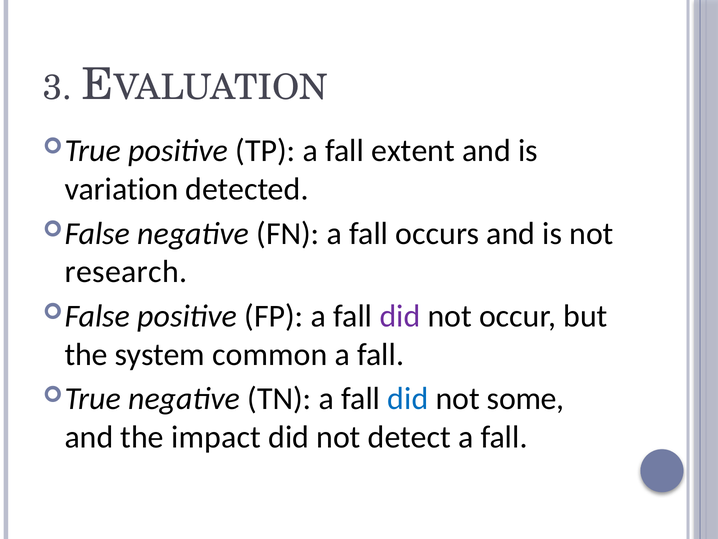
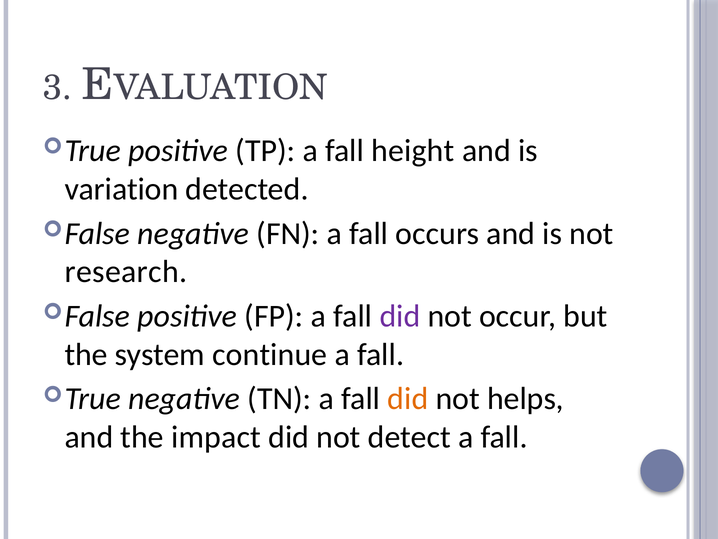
extent: extent -> height (413, 151)
common: common -> continue (270, 354)
did colour: blue -> orange (408, 399)
some: some -> helps (525, 399)
